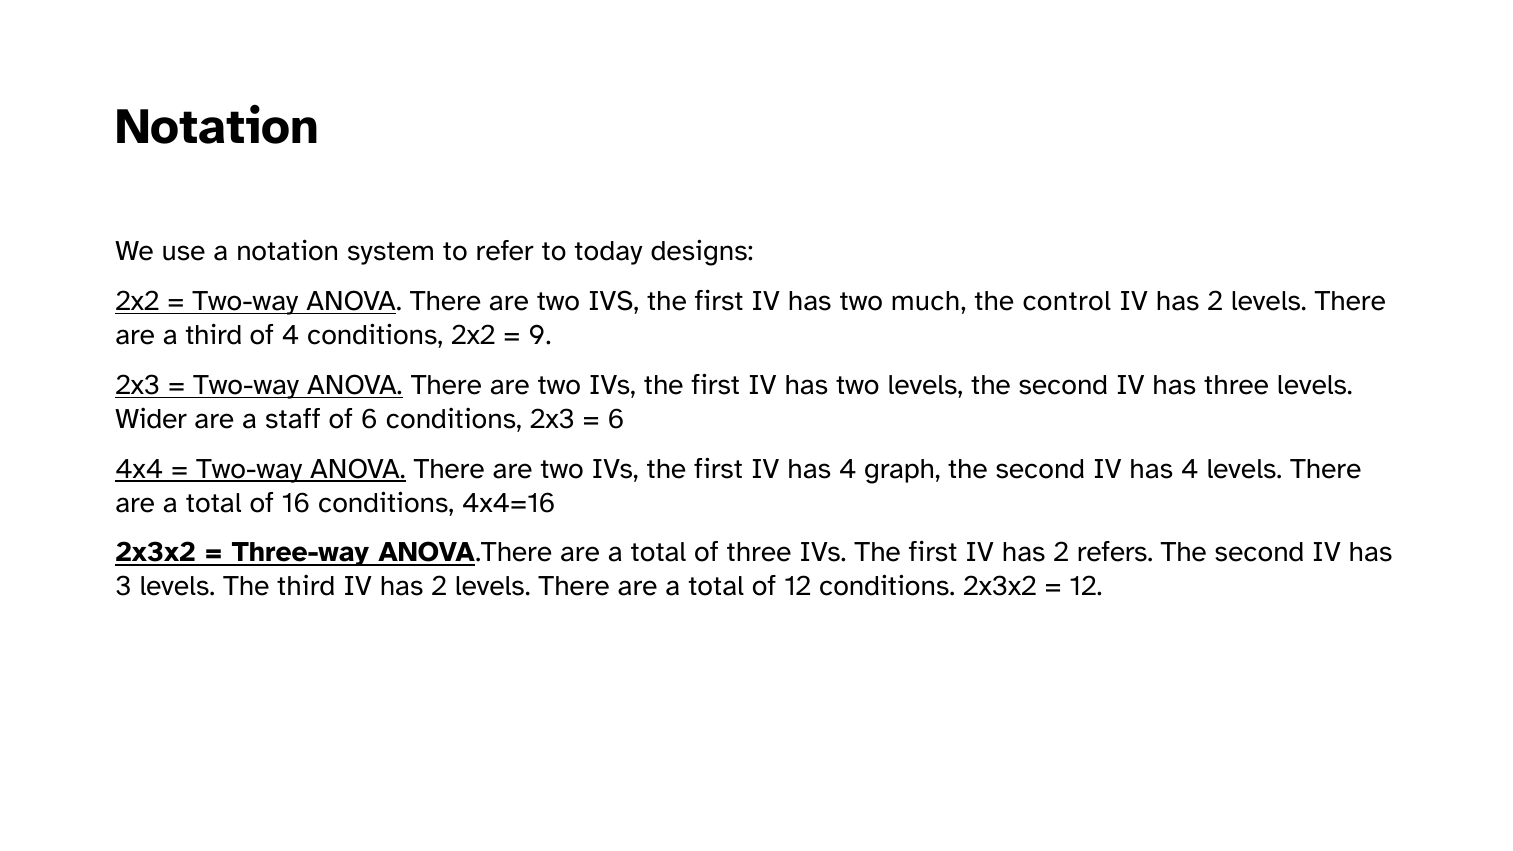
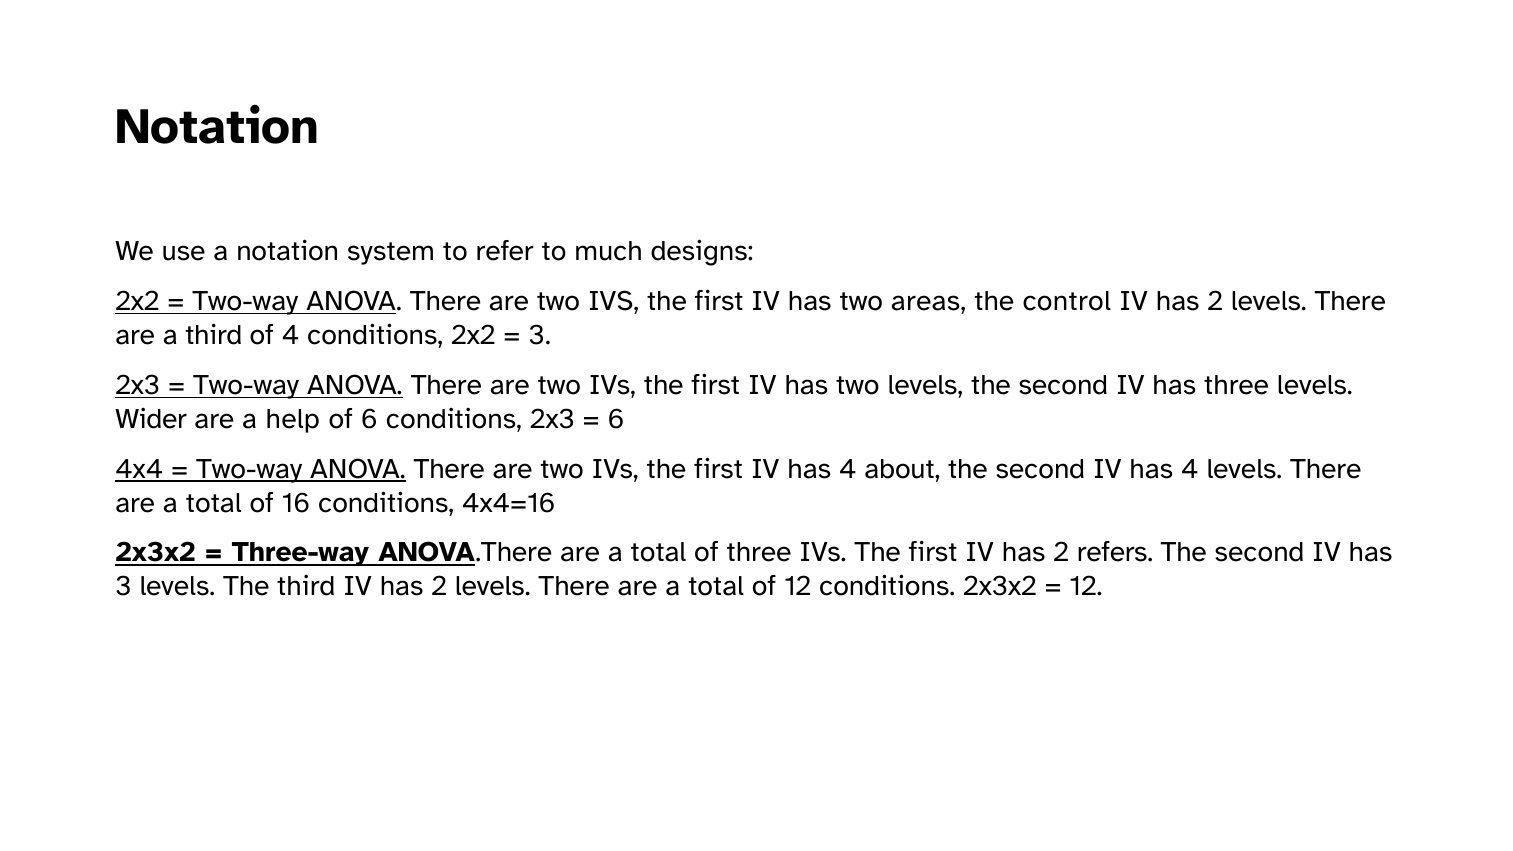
today: today -> much (609, 251)
much: much -> areas (929, 301)
9: 9 -> 3 (540, 335)
staff: staff -> help (293, 419)
graph: graph -> about (902, 469)
